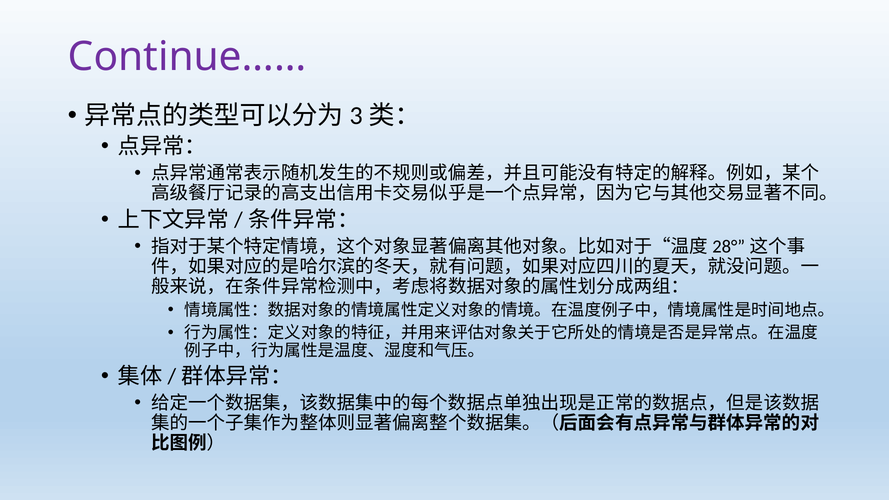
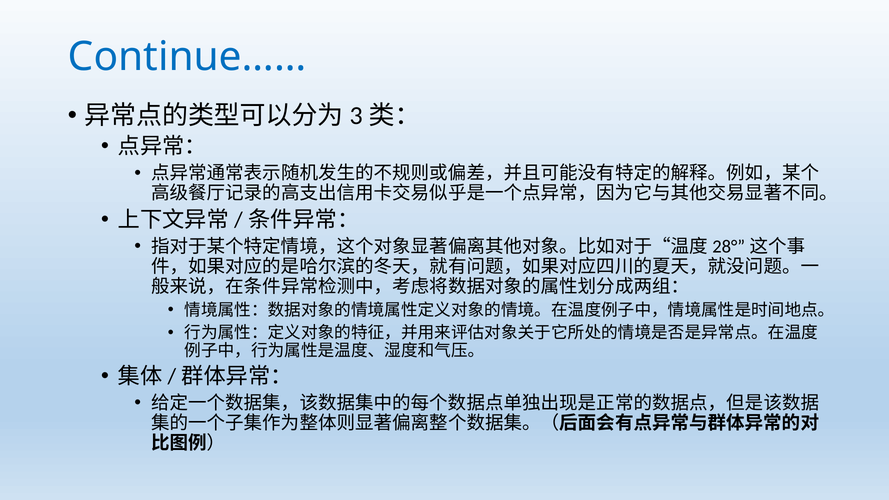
Continue…… colour: purple -> blue (187, 57)
